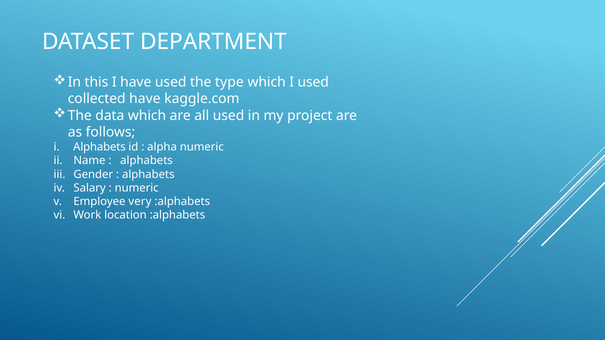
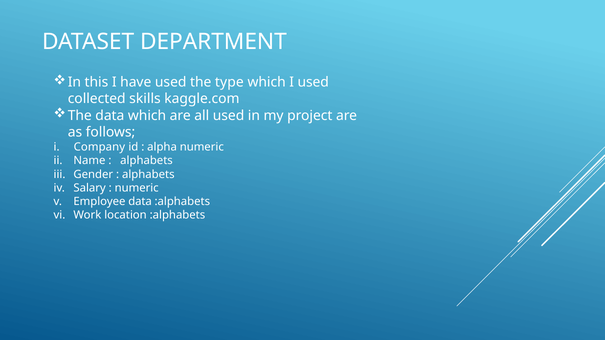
collected have: have -> skills (145, 99)
i Alphabets: Alphabets -> Company (99, 147)
Employee very: very -> data (140, 202)
